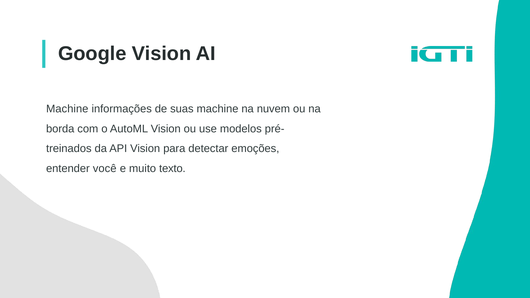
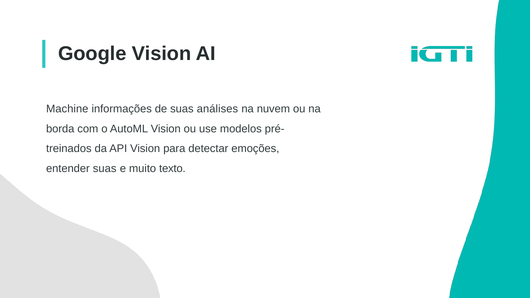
suas machine: machine -> análises (217, 109)
entender você: você -> suas (105, 169)
